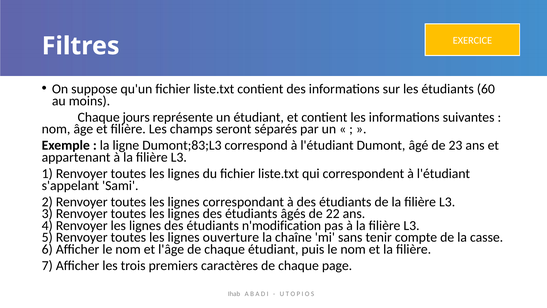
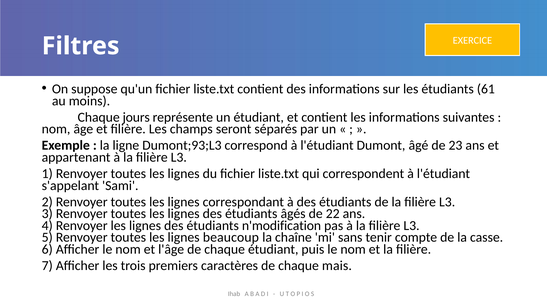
60: 60 -> 61 (486, 89)
Dumont;83;L3: Dumont;83;L3 -> Dumont;93;L3 (182, 145)
ouverture: ouverture -> beaucoup (231, 237)
page: page -> mais (337, 265)
